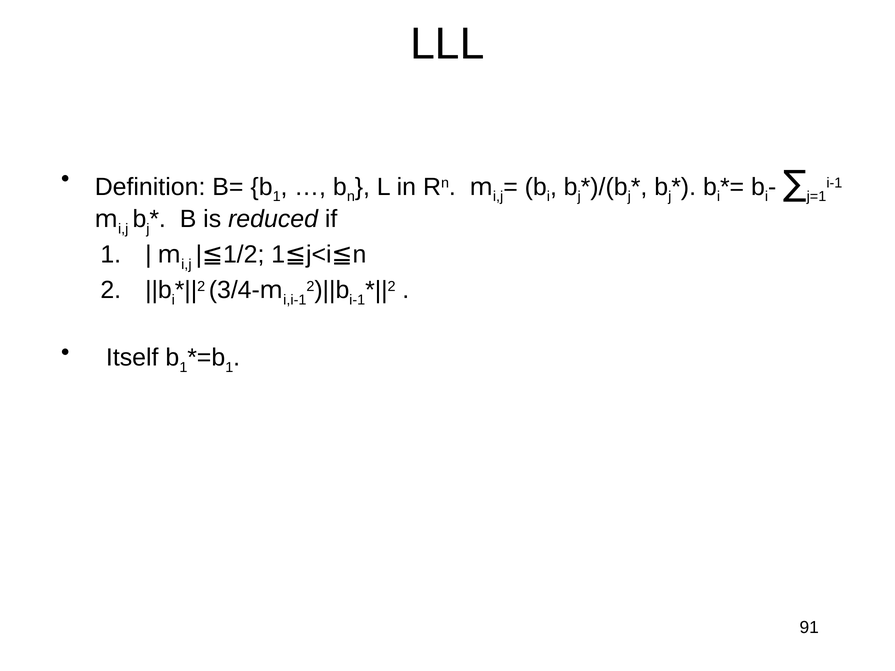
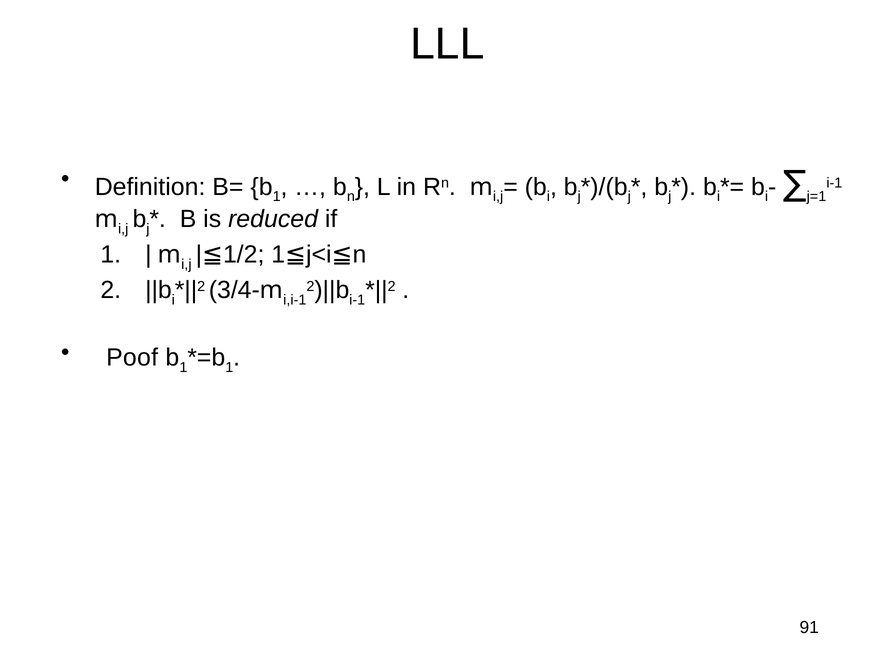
Itself: Itself -> Poof (132, 358)
